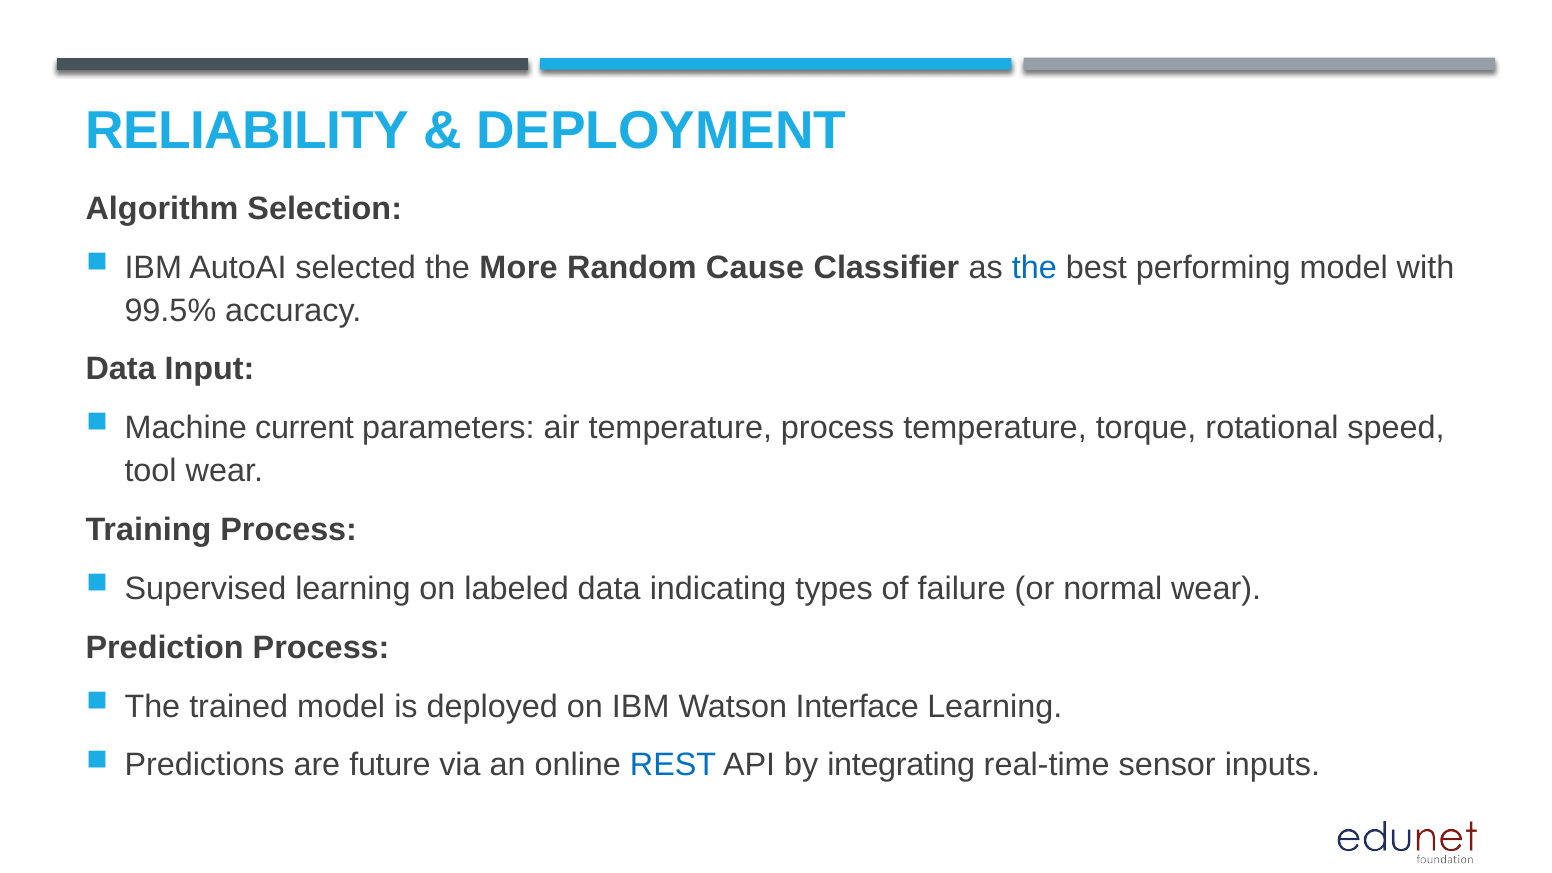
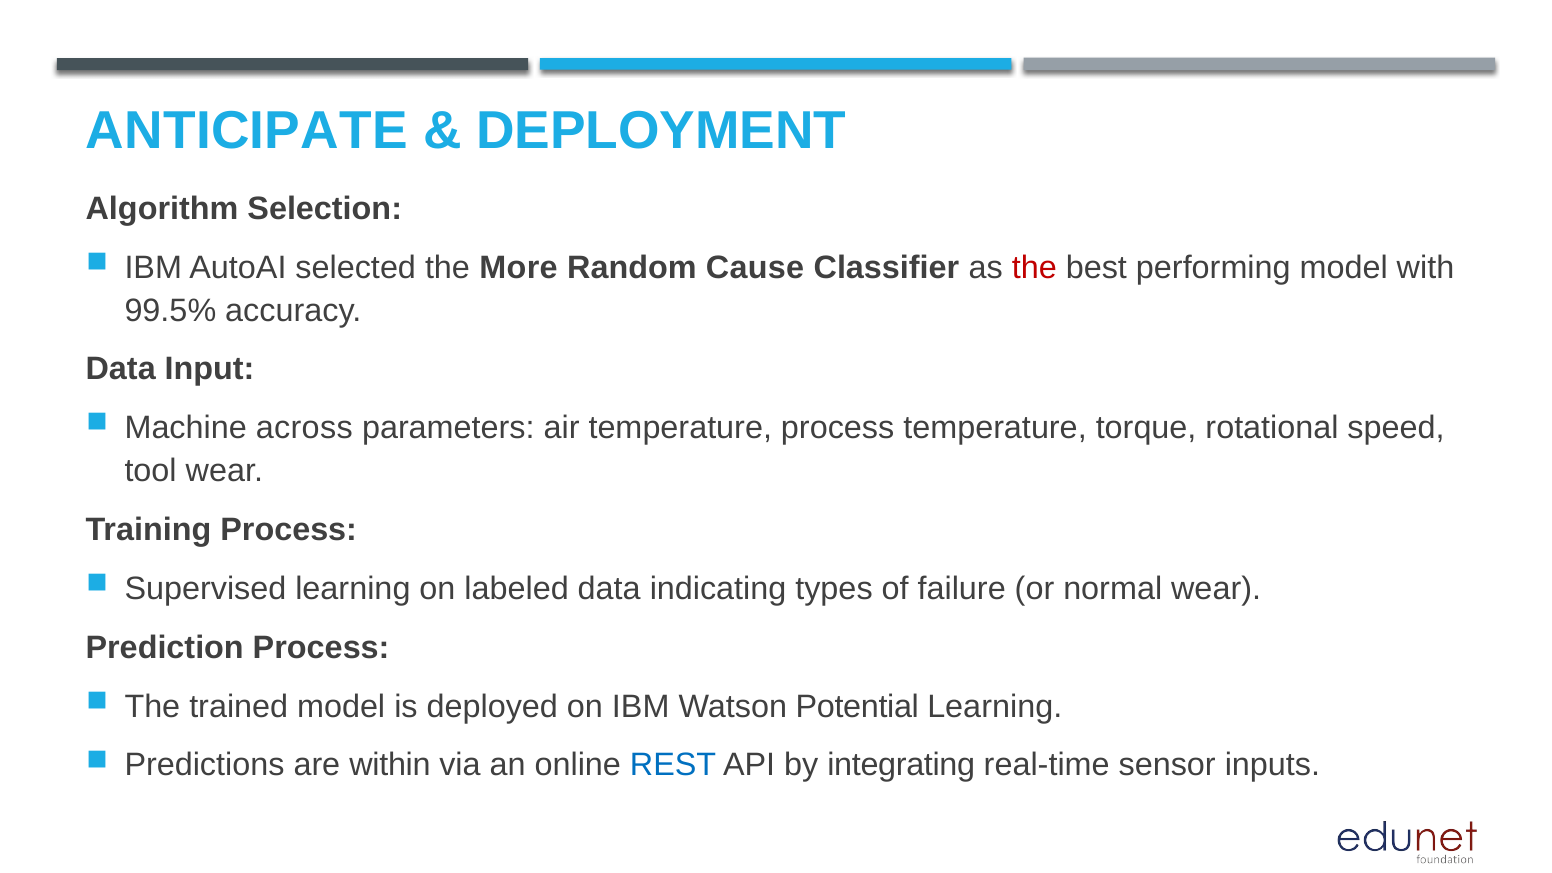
RELIABILITY: RELIABILITY -> ANTICIPATE (247, 131)
the colour: blue -> red (1034, 268)
current: current -> across (304, 428)
Interface: Interface -> Potential (857, 706)
future: future -> within (390, 765)
